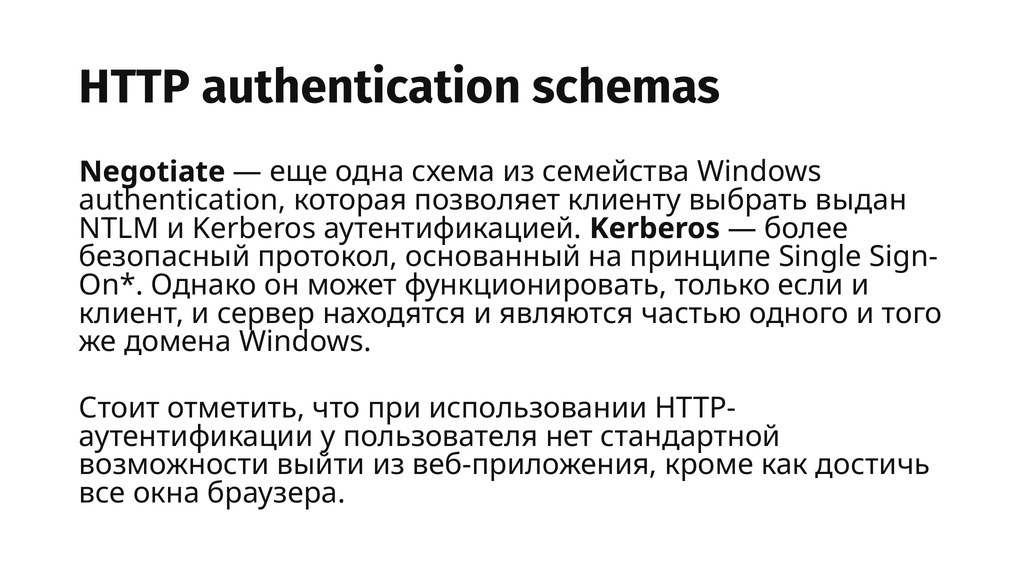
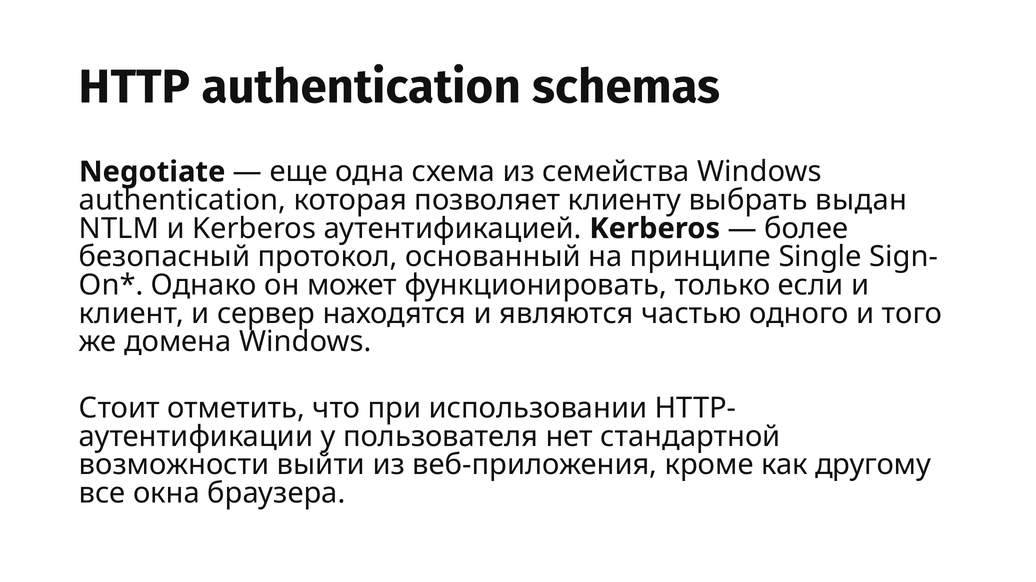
достичь: достичь -> другому (873, 465)
